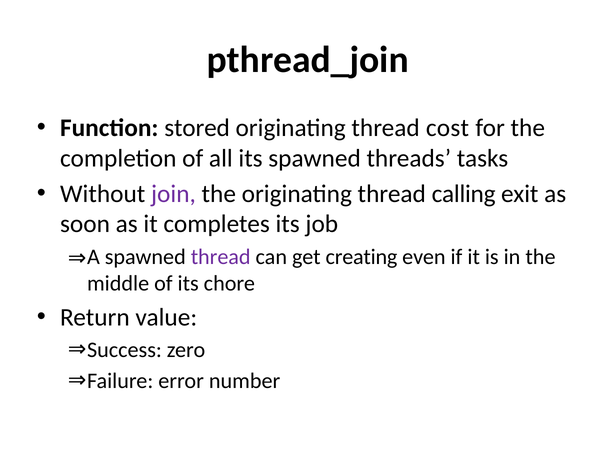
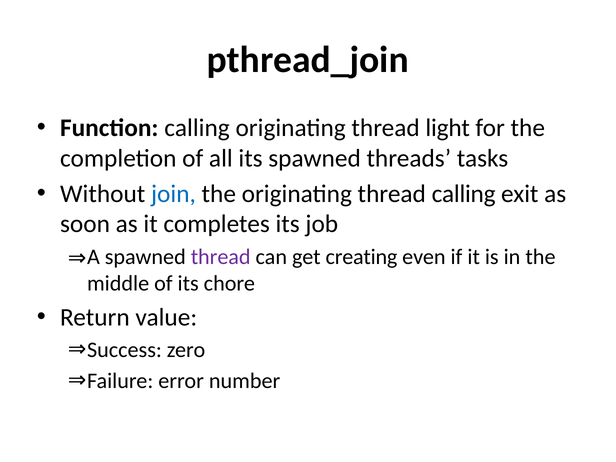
Function stored: stored -> calling (197, 128)
cost: cost -> light (448, 128)
join colour: purple -> blue (173, 194)
